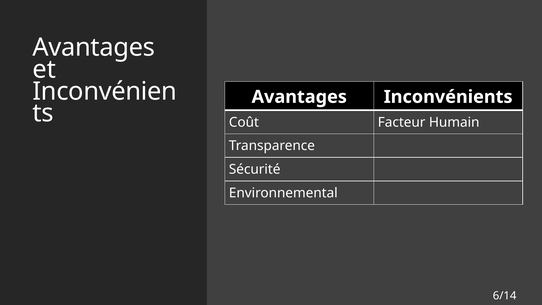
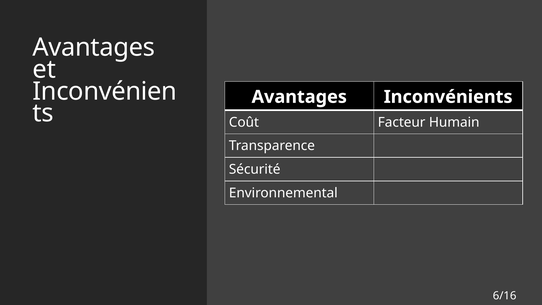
6/14: 6/14 -> 6/16 (505, 295)
